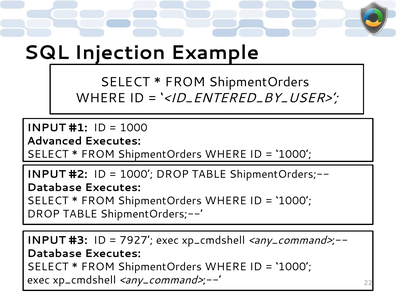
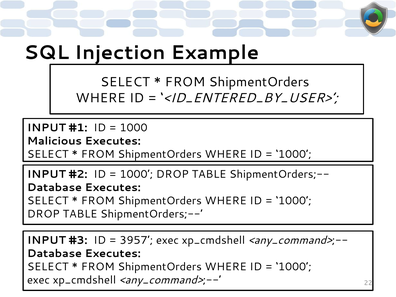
Advanced: Advanced -> Malicious (54, 141)
7927: 7927 -> 3957 (136, 240)
